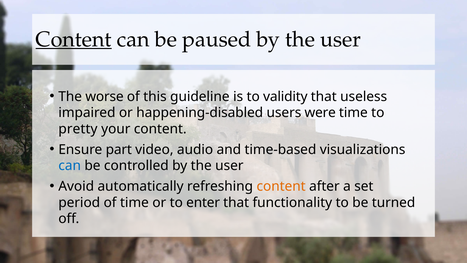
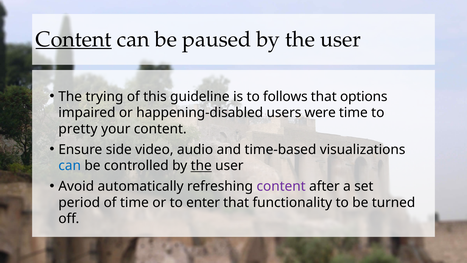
worse: worse -> trying (104, 96)
validity: validity -> follows (285, 96)
useless: useless -> options (364, 96)
part: part -> side (119, 149)
the underline: none -> present (201, 166)
content colour: orange -> purple (281, 186)
